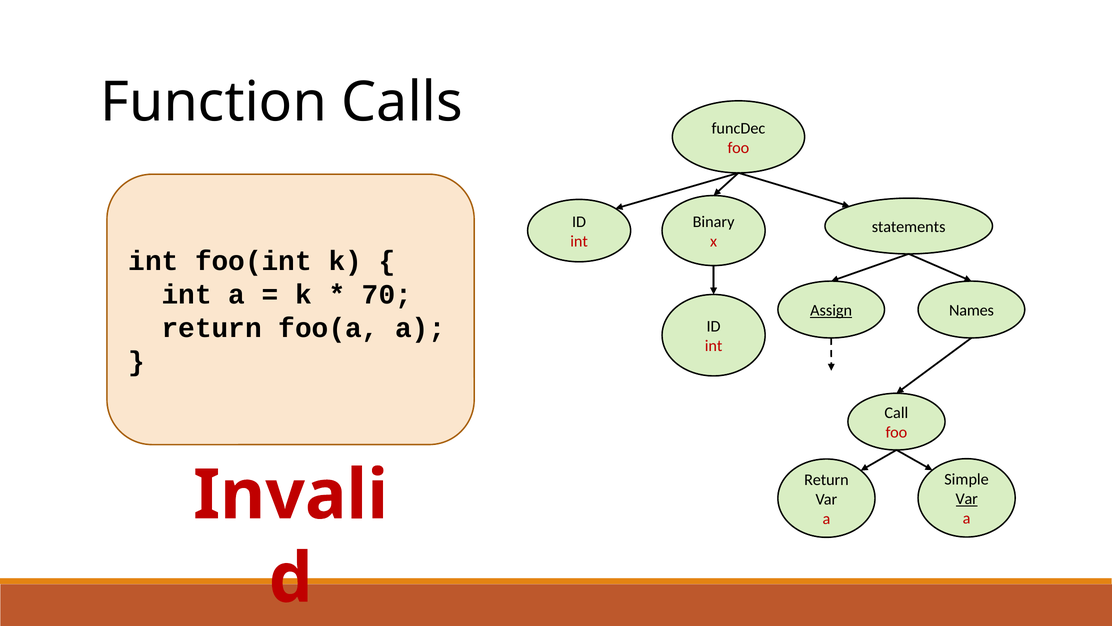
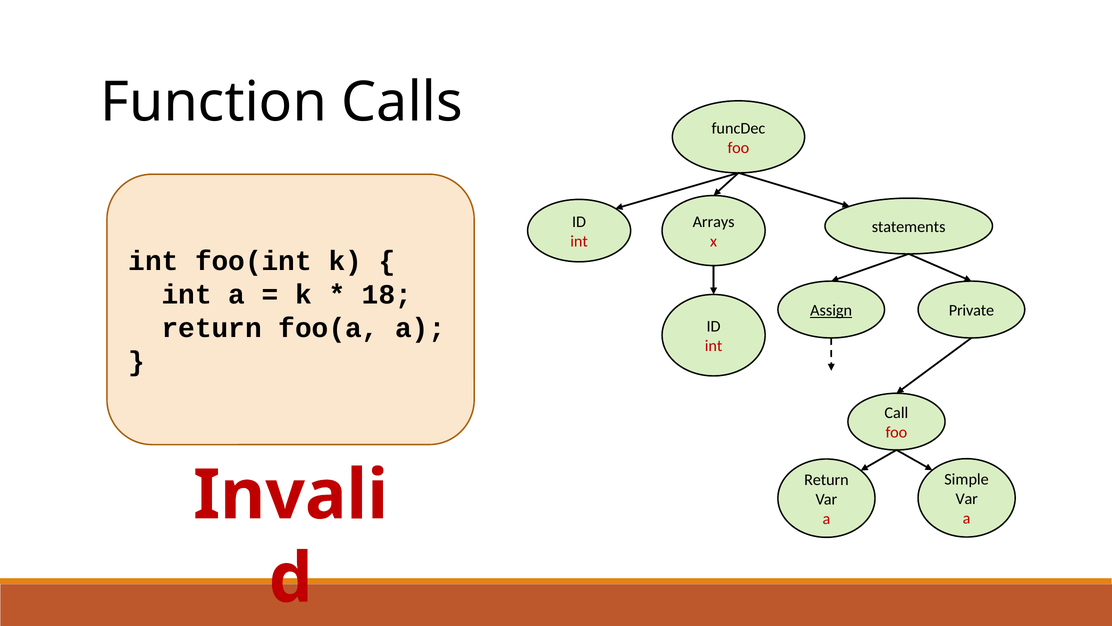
Binary: Binary -> Arrays (714, 222)
70: 70 -> 18 (387, 294)
Names: Names -> Private (971, 310)
Var underline: present -> none (967, 499)
